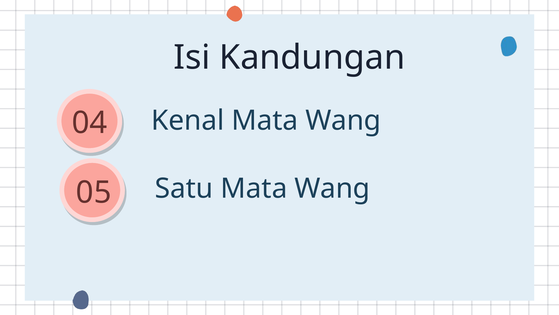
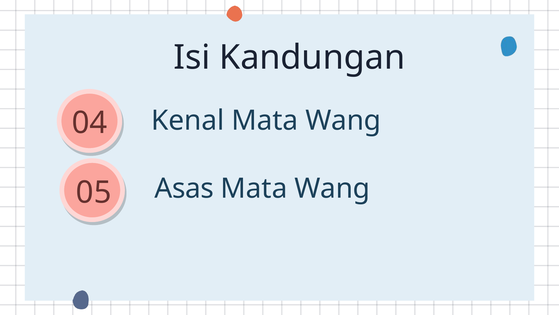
Satu: Satu -> Asas (184, 188)
